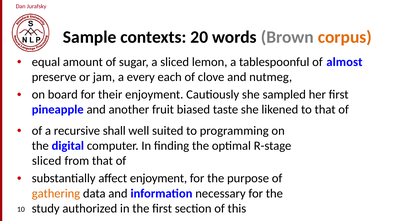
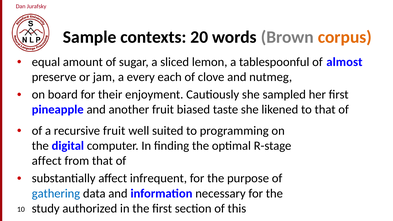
recursive shall: shall -> fruit (114, 131)
sliced: sliced -> affect (47, 161)
affect enjoyment: enjoyment -> infrequent (158, 178)
gathering colour: orange -> blue (56, 193)
